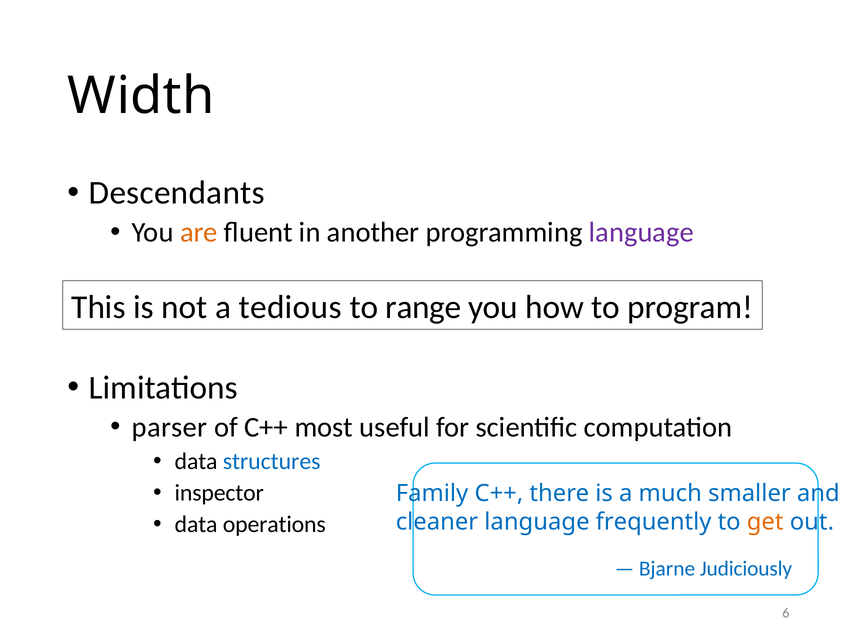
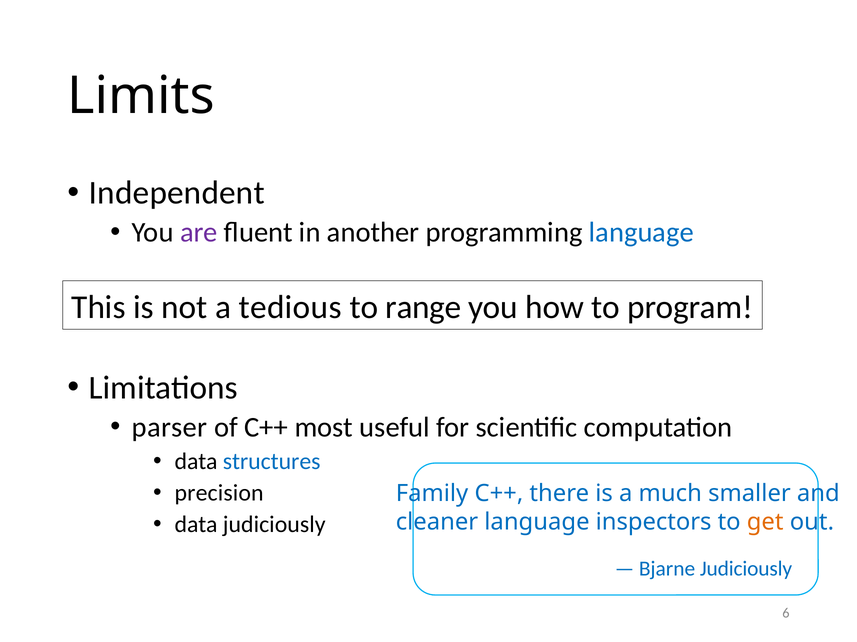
Width: Width -> Limits (141, 96)
Descendants: Descendants -> Independent (177, 193)
are colour: orange -> purple (199, 233)
language colour: purple -> blue (641, 233)
inspector: inspector -> precision (219, 493)
data operations: operations -> judiciously (274, 525)
frequently: frequently -> inspectors (654, 523)
